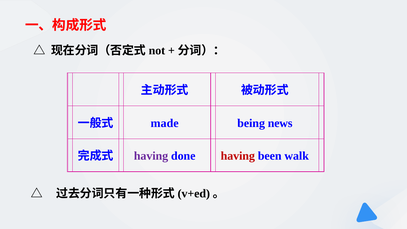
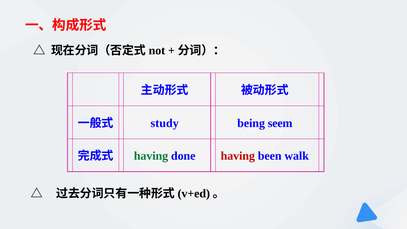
made: made -> study (165, 123)
news: news -> seem (280, 123)
having colour: purple -> green (151, 156)
